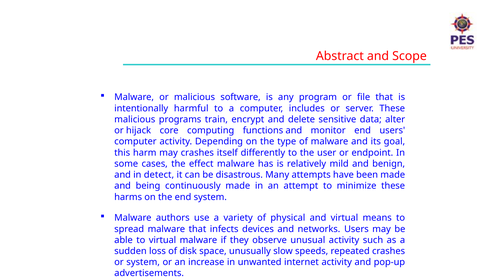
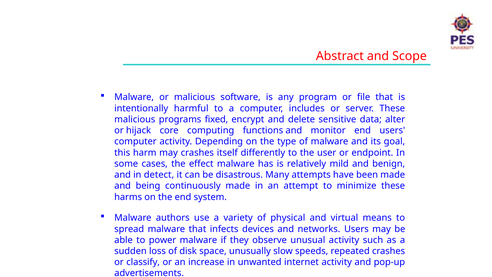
train: train -> fixed (216, 119)
to virtual: virtual -> power (163, 240)
or system: system -> classify (143, 262)
